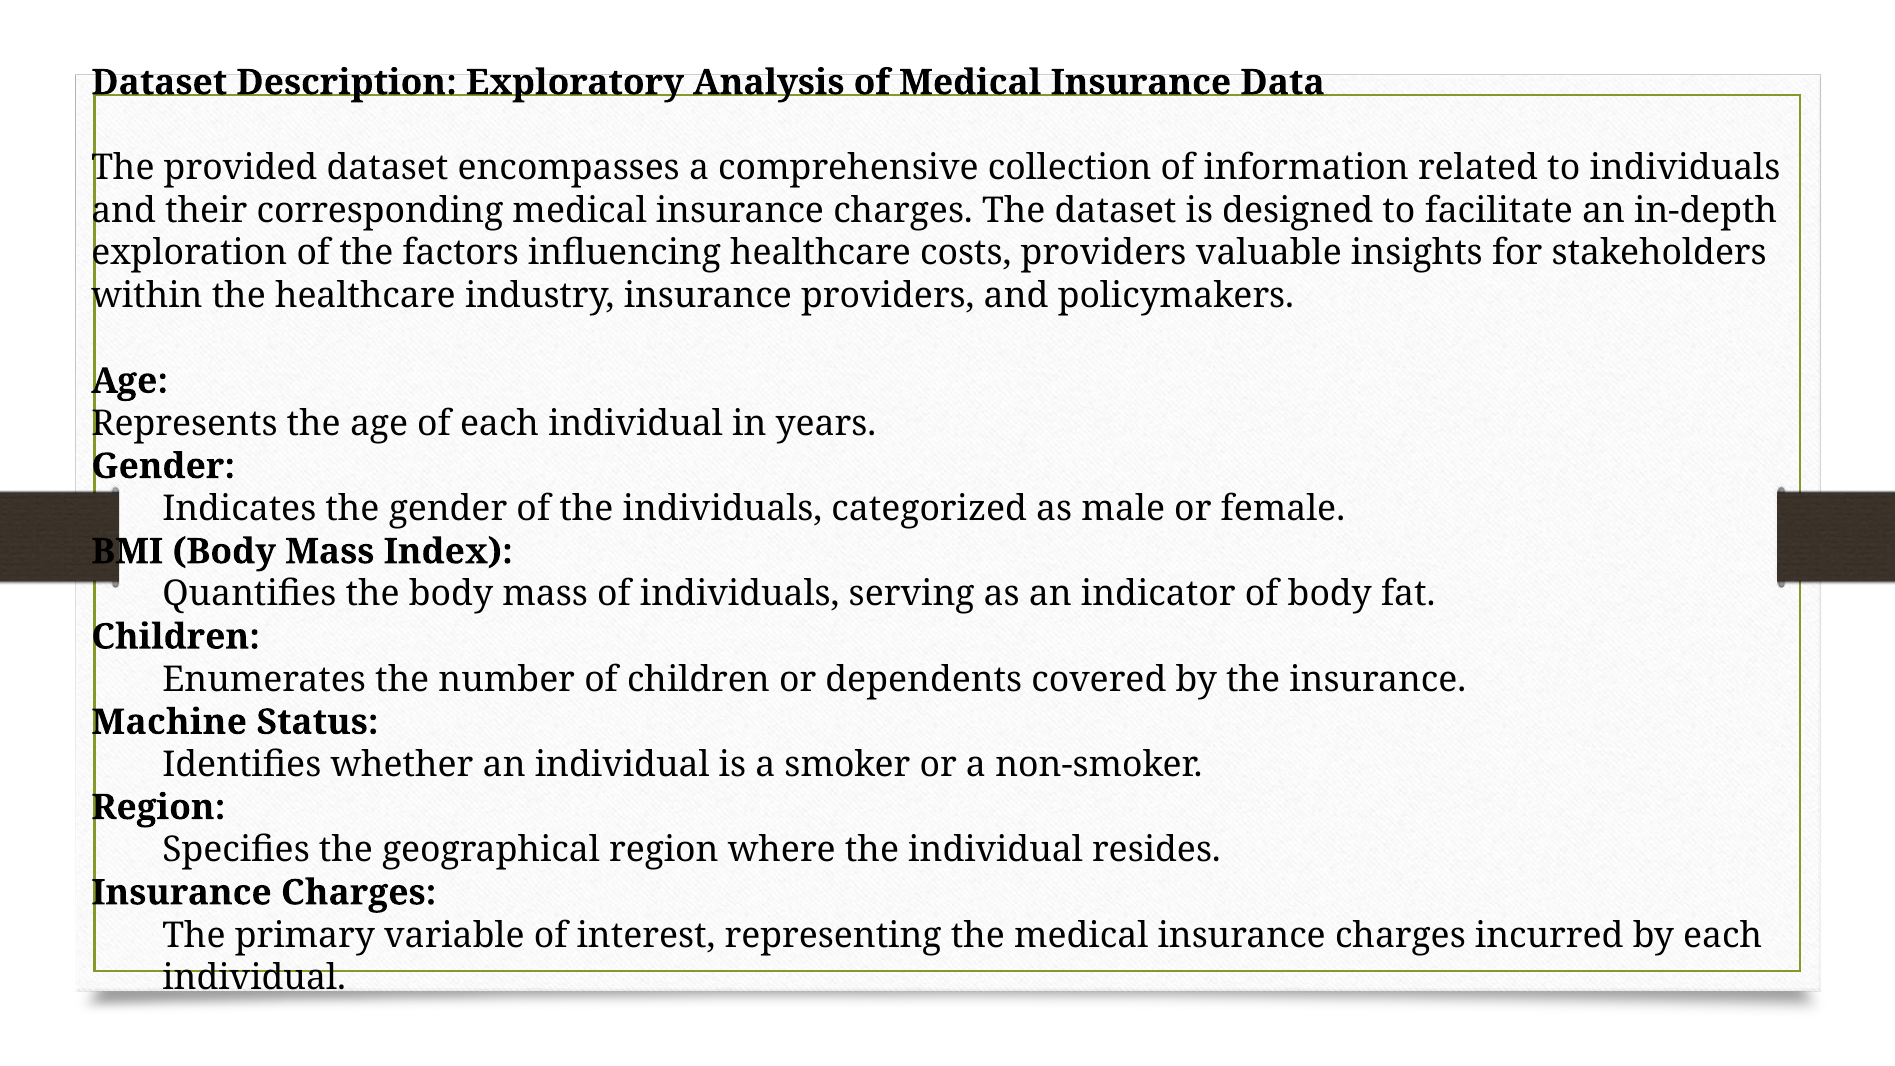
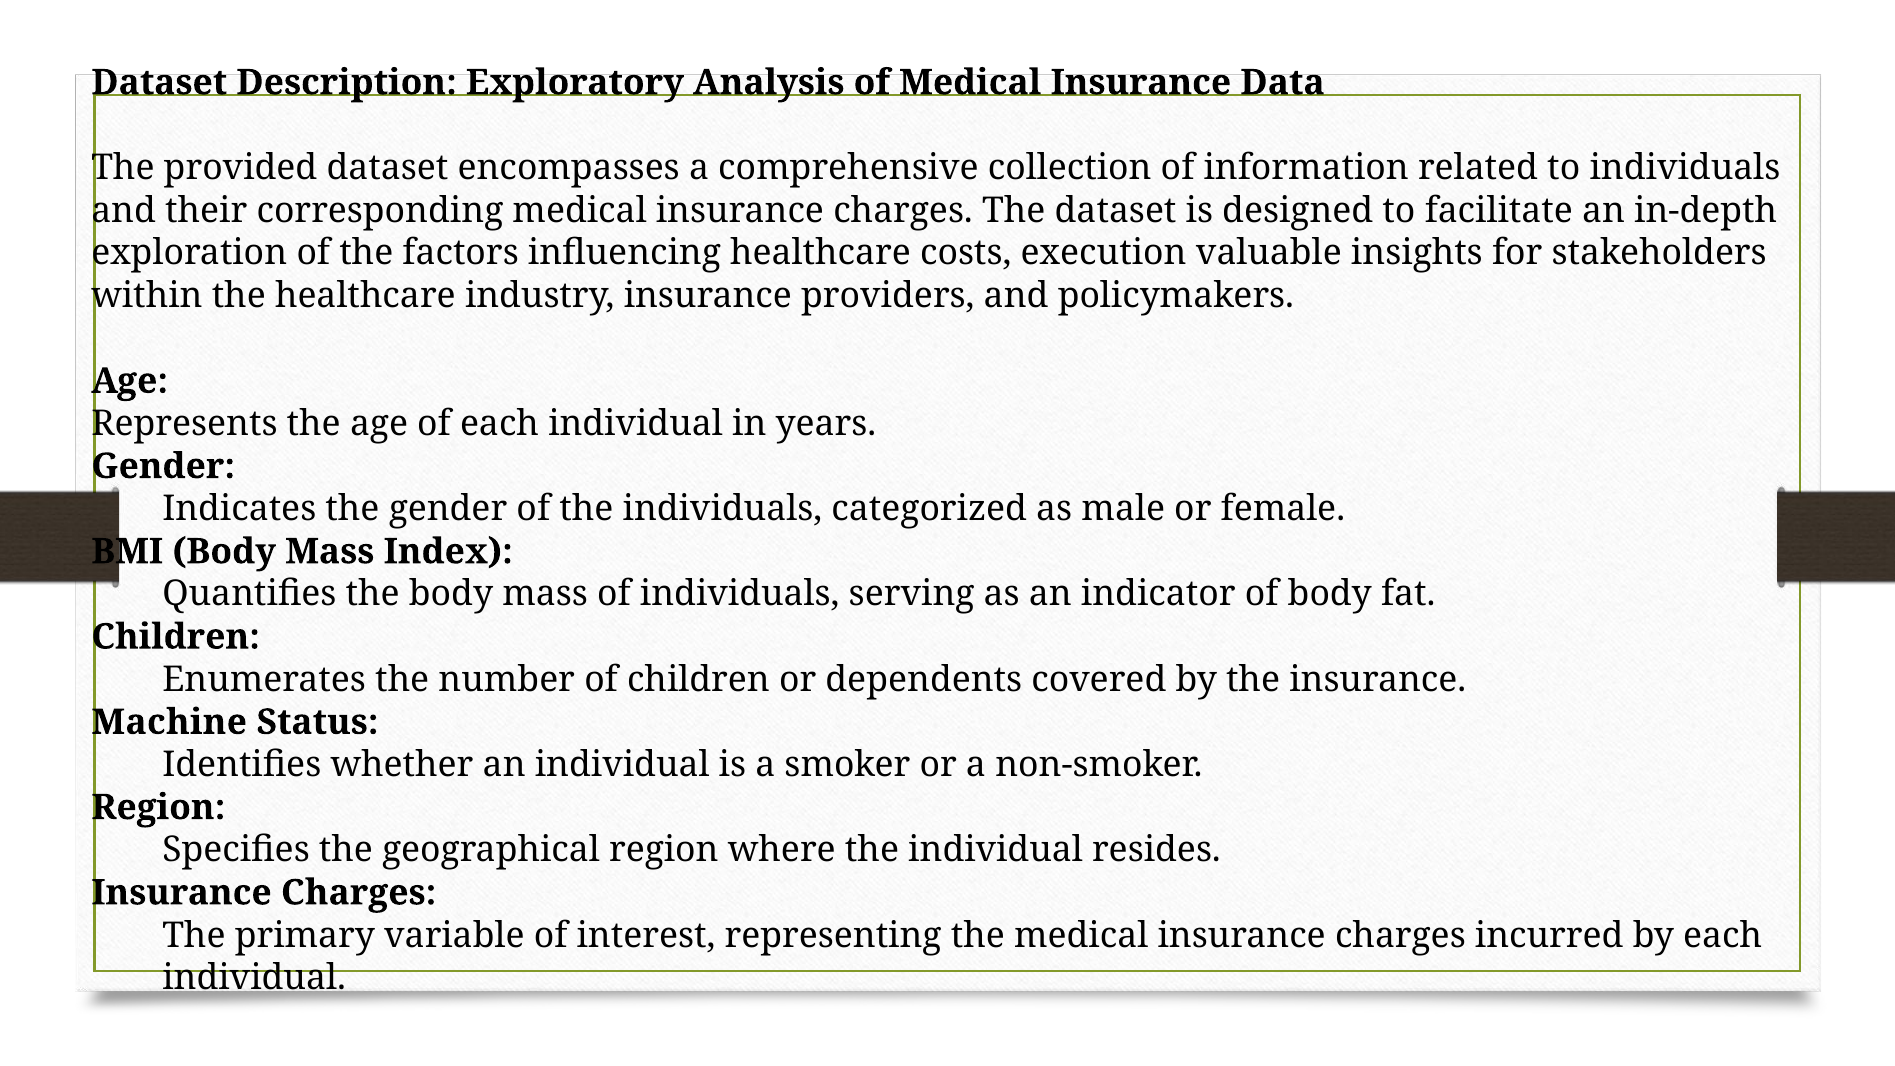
costs providers: providers -> execution (1104, 253)
